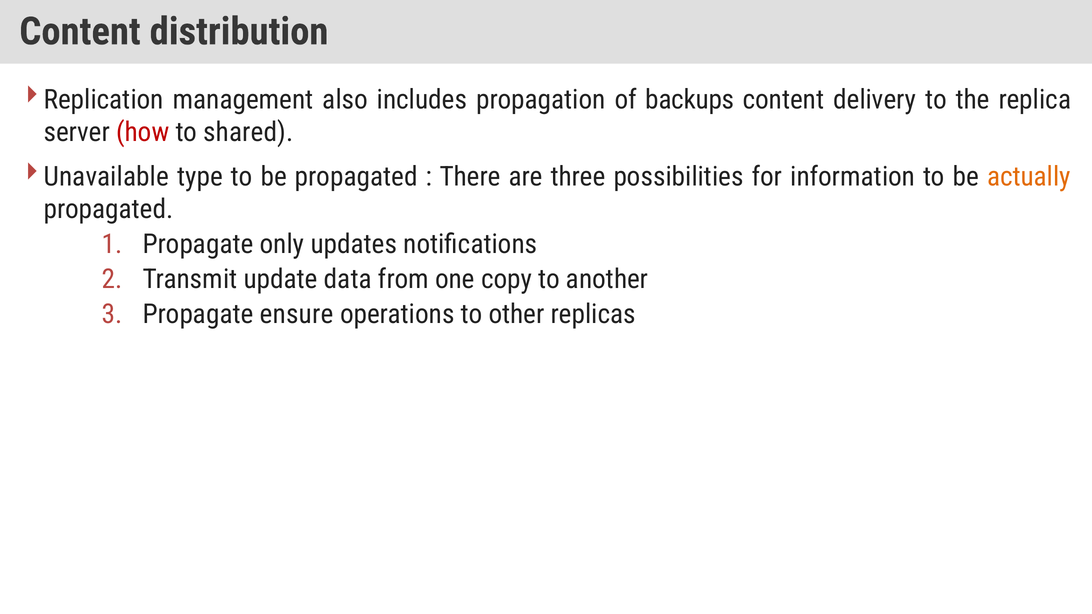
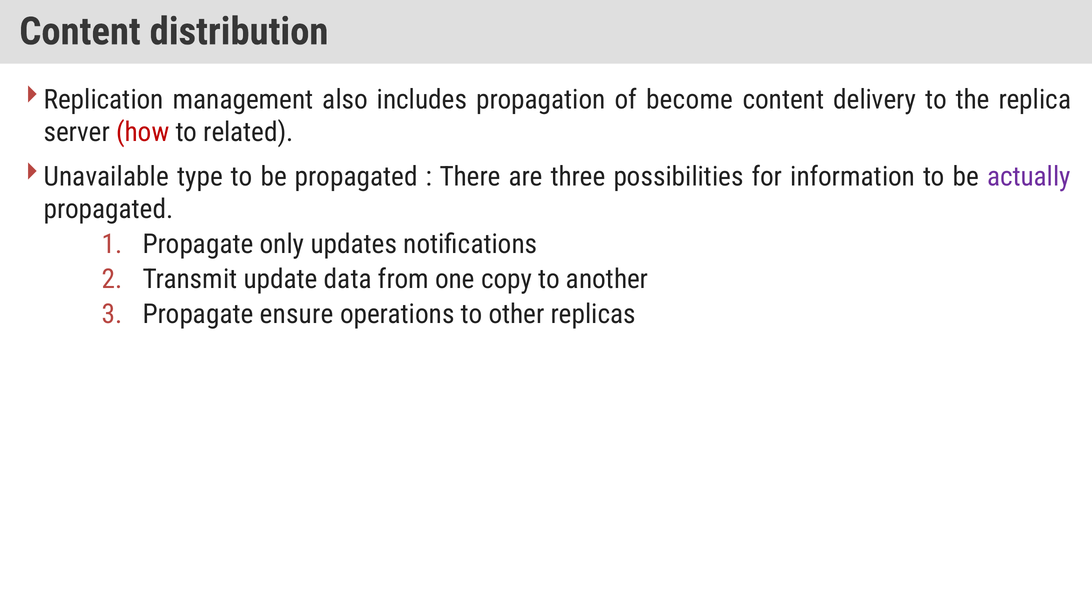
backups: backups -> become (690, 100)
shared: shared -> related (248, 132)
actually colour: orange -> purple (1029, 177)
